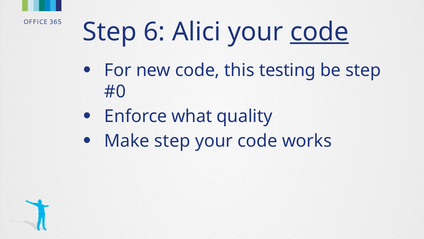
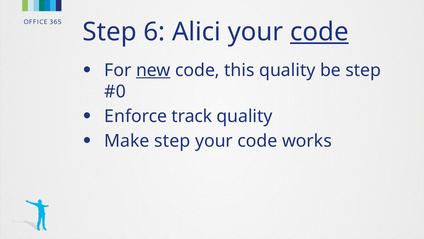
new underline: none -> present (153, 70)
this testing: testing -> quality (287, 70)
what: what -> track (192, 116)
